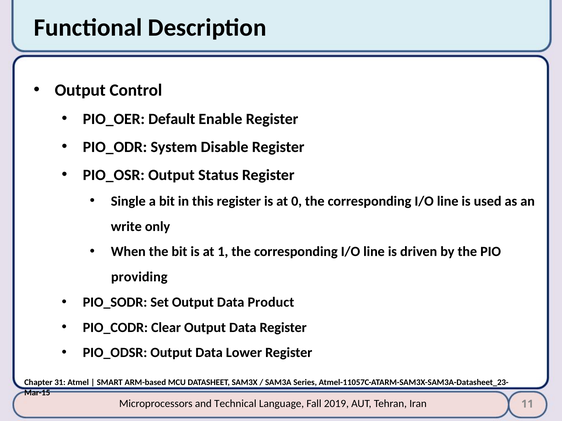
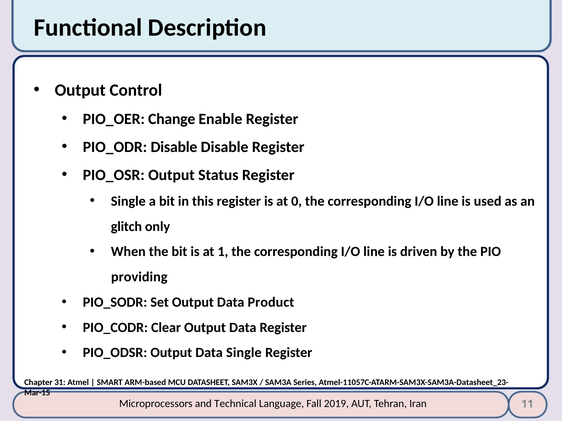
Default: Default -> Change (172, 119)
PIO_ODR System: System -> Disable (174, 147)
write: write -> glitch (126, 227)
Data Lower: Lower -> Single (244, 353)
